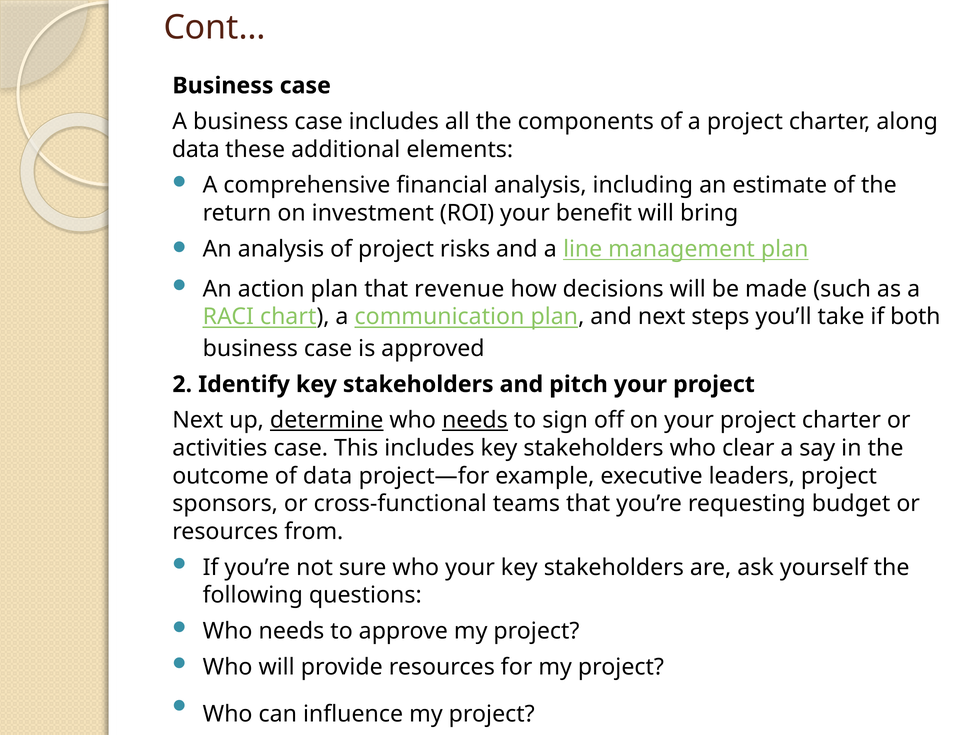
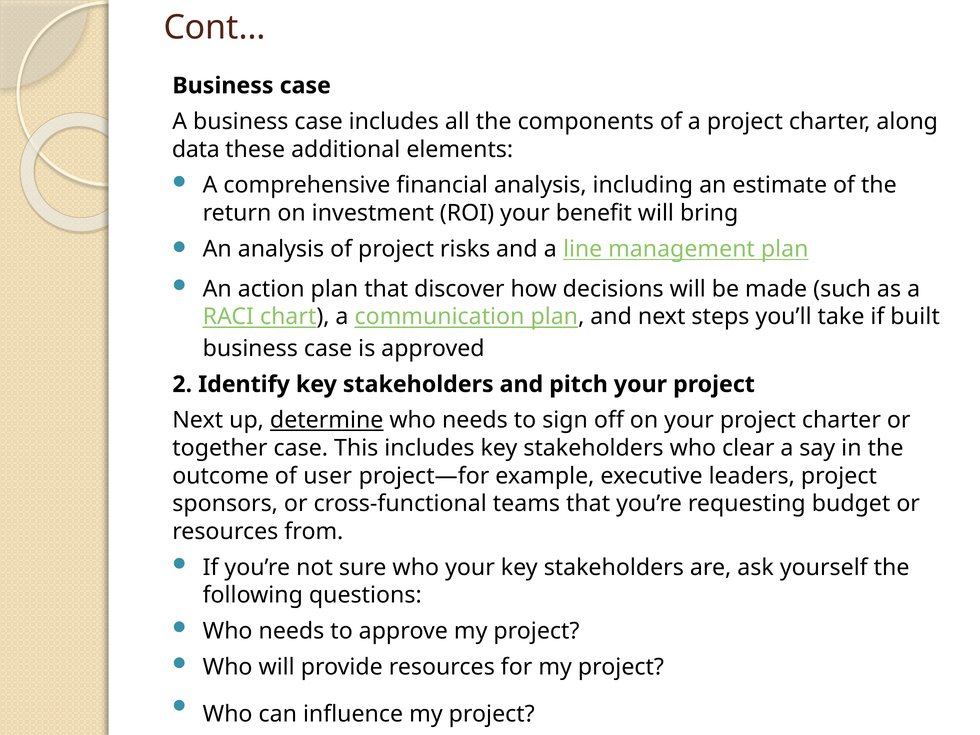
revenue: revenue -> discover (459, 289)
both: both -> built (915, 317)
needs underline: present -> none (475, 420)
activities: activities -> together (220, 448)
of data: data -> user (328, 476)
